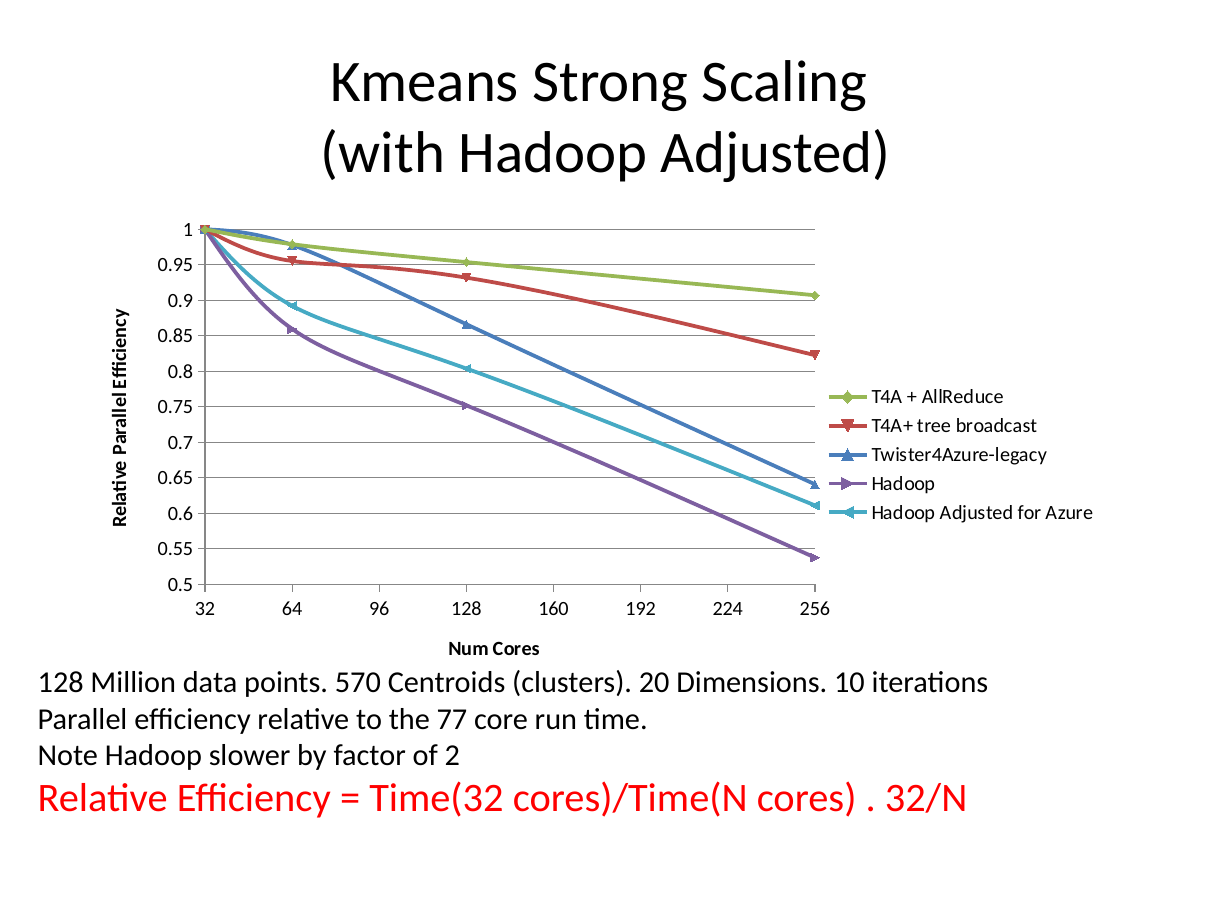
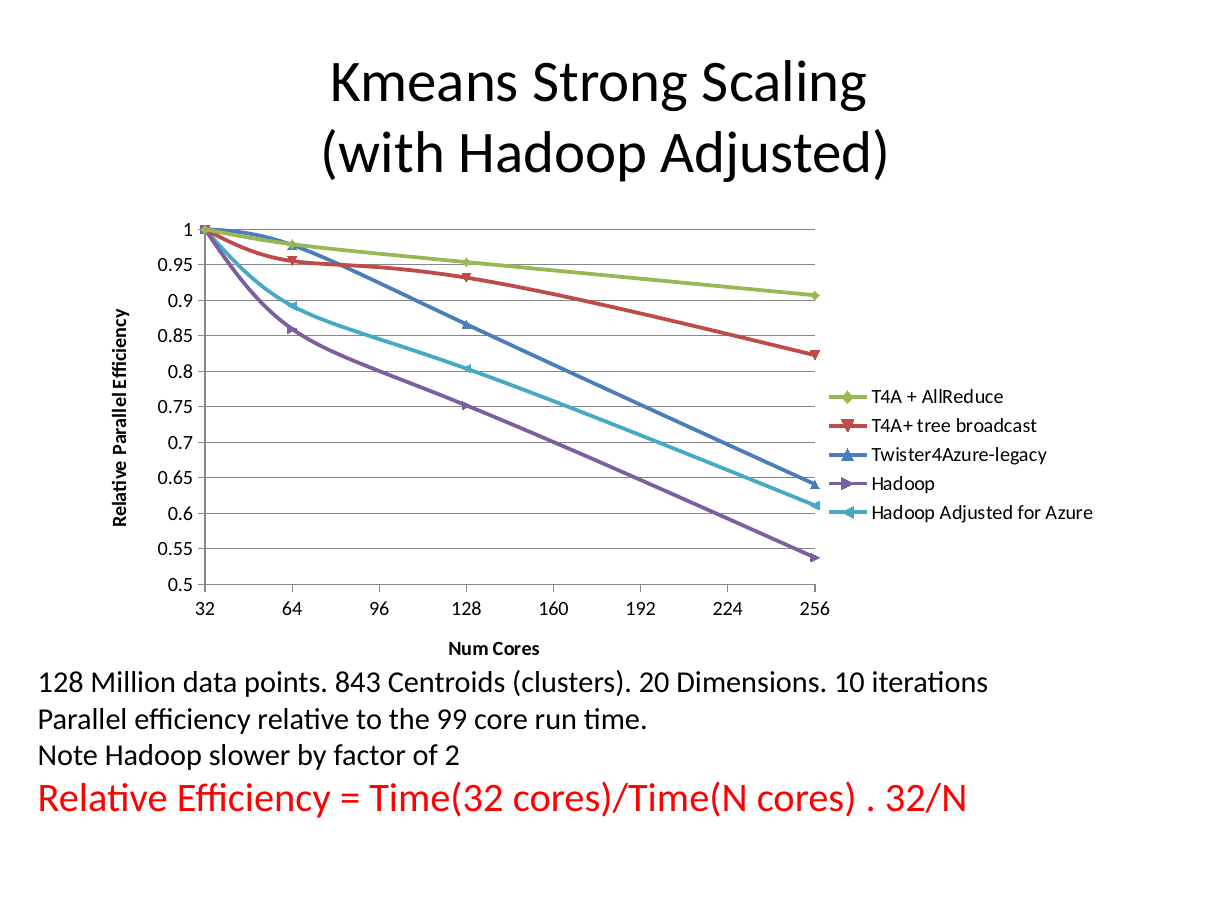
570: 570 -> 843 (358, 683)
77: 77 -> 99 (452, 719)
